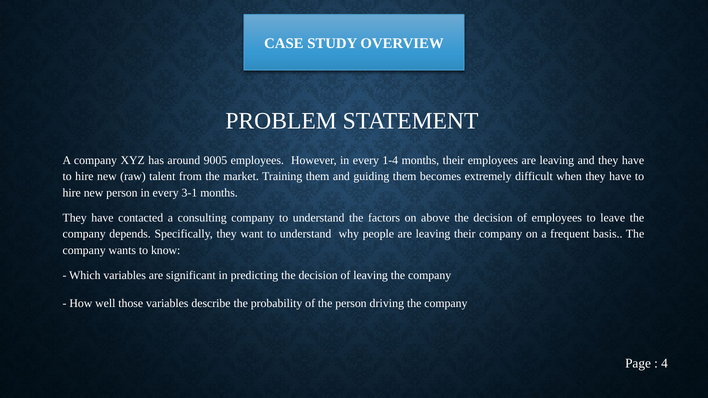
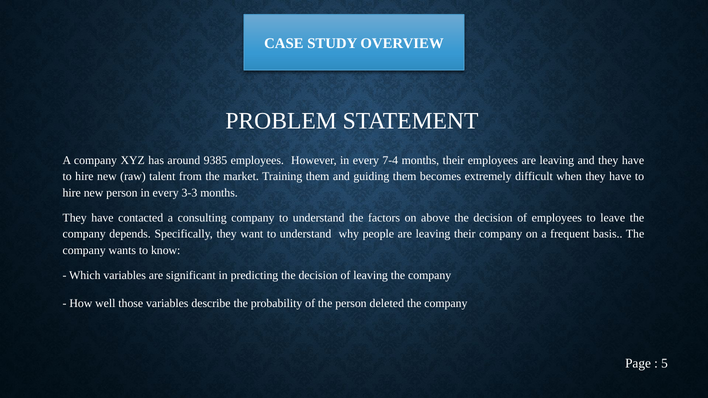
9005: 9005 -> 9385 (215, 160)
1-4: 1-4 -> 7-4 (390, 160)
3-1: 3-1 -> 3-3 (189, 193)
driving: driving -> deleted (387, 304)
4: 4 -> 5 (665, 363)
